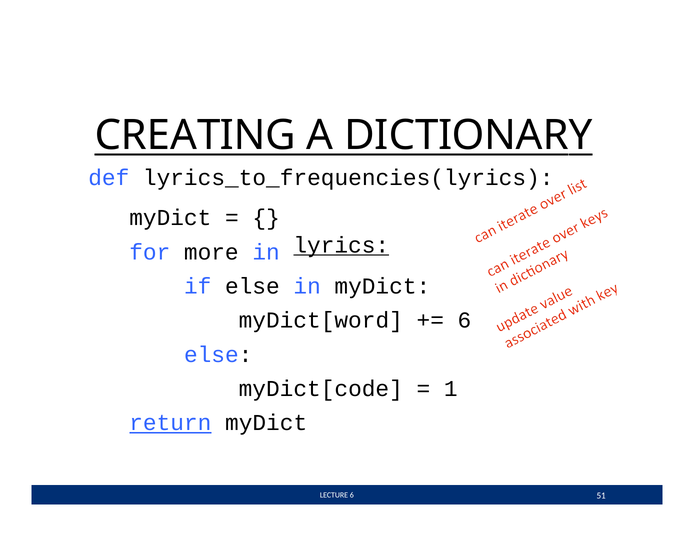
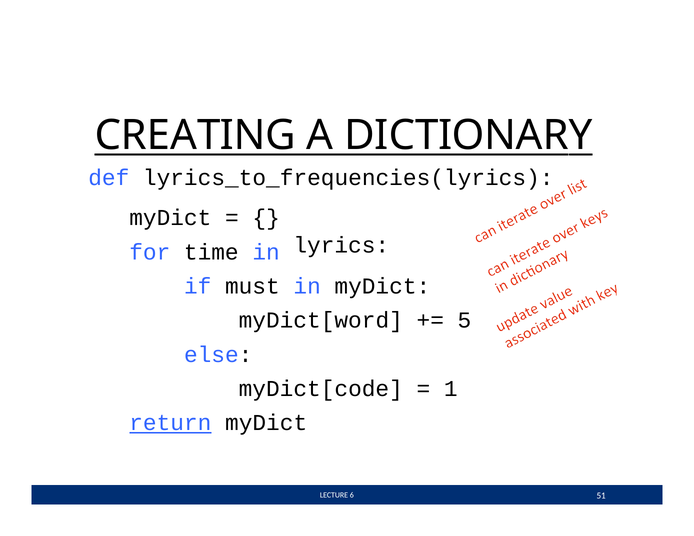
more: more -> time (211, 252)
lyrics underline: present -> none (341, 245)
if else: else -> must (252, 286)
6: 6 -> 5 (464, 321)
